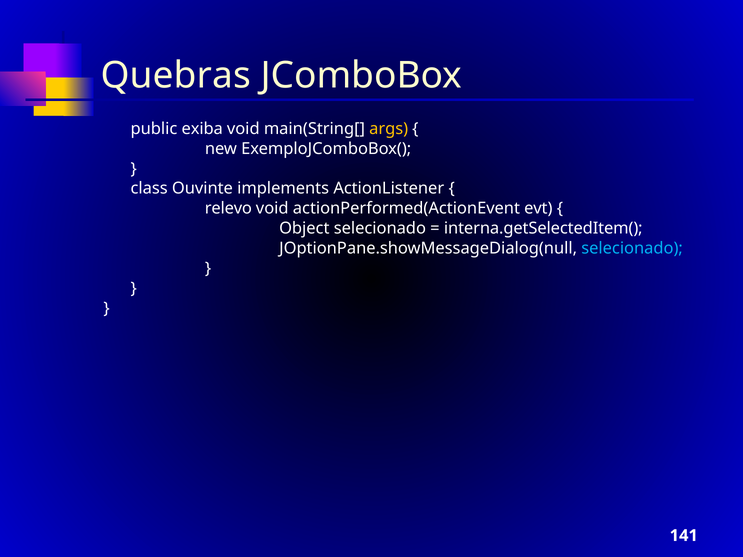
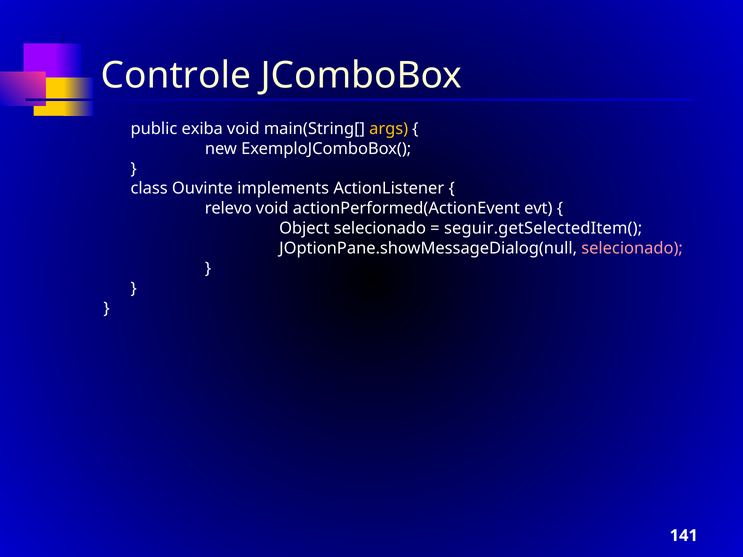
Quebras: Quebras -> Controle (176, 76)
interna.getSelectedItem(: interna.getSelectedItem( -> seguir.getSelectedItem( (543, 229)
selecionado colour: light blue -> pink (632, 249)
